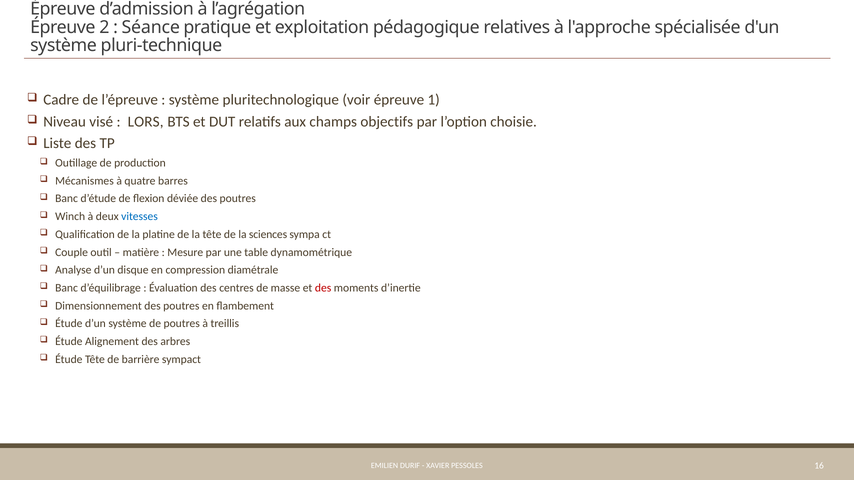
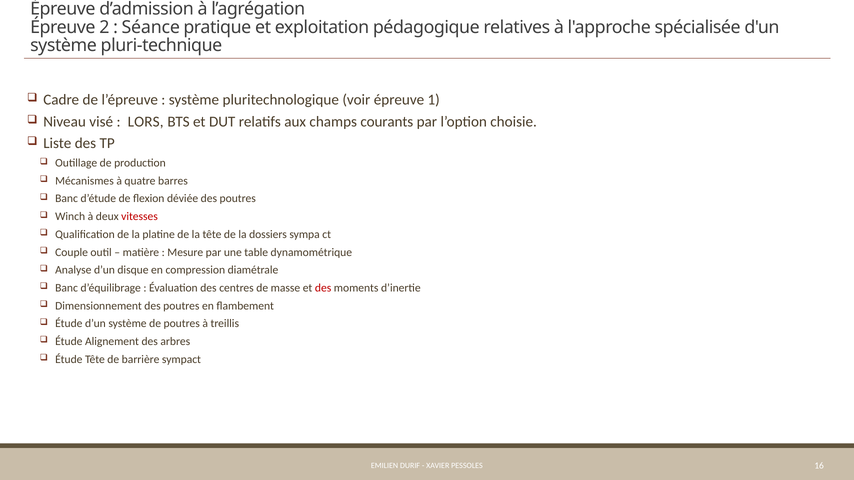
objectifs: objectifs -> courants (387, 122)
vitesses colour: blue -> red (140, 217)
sciences: sciences -> dossiers (268, 235)
